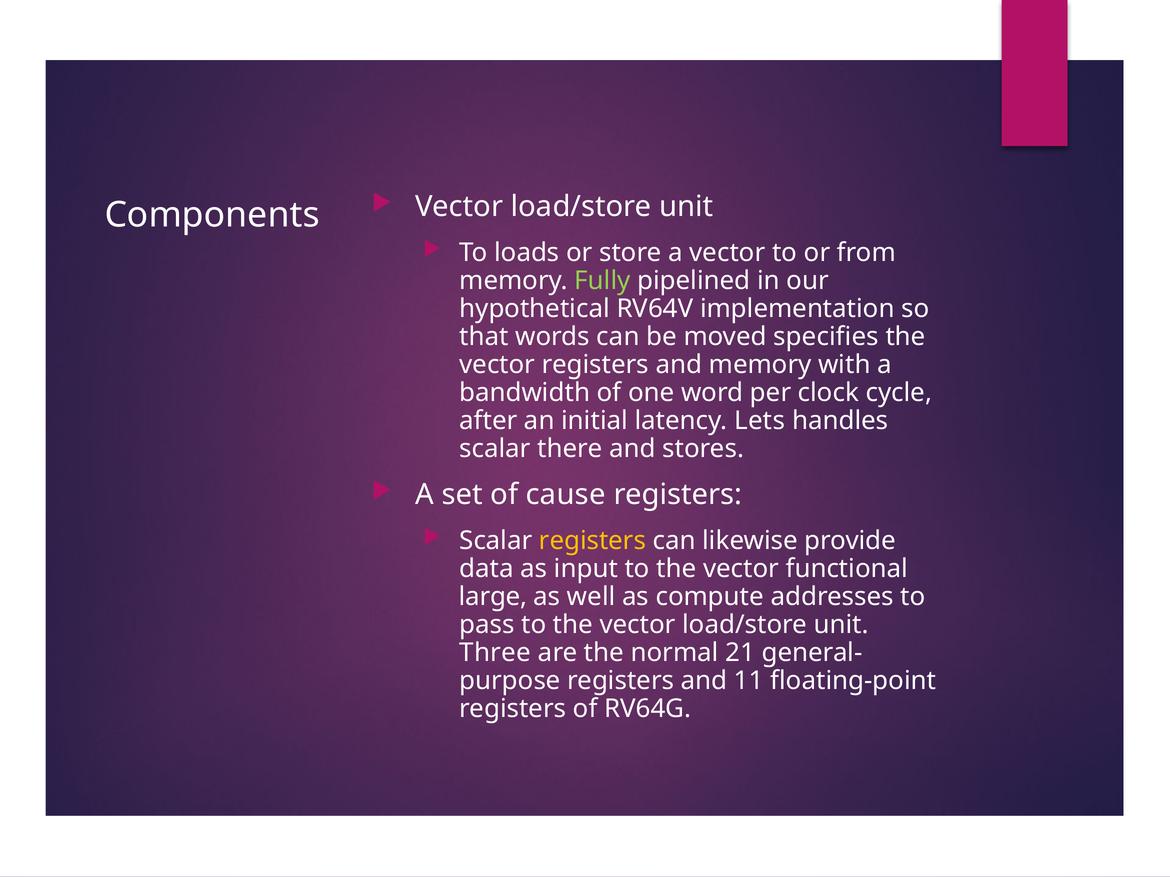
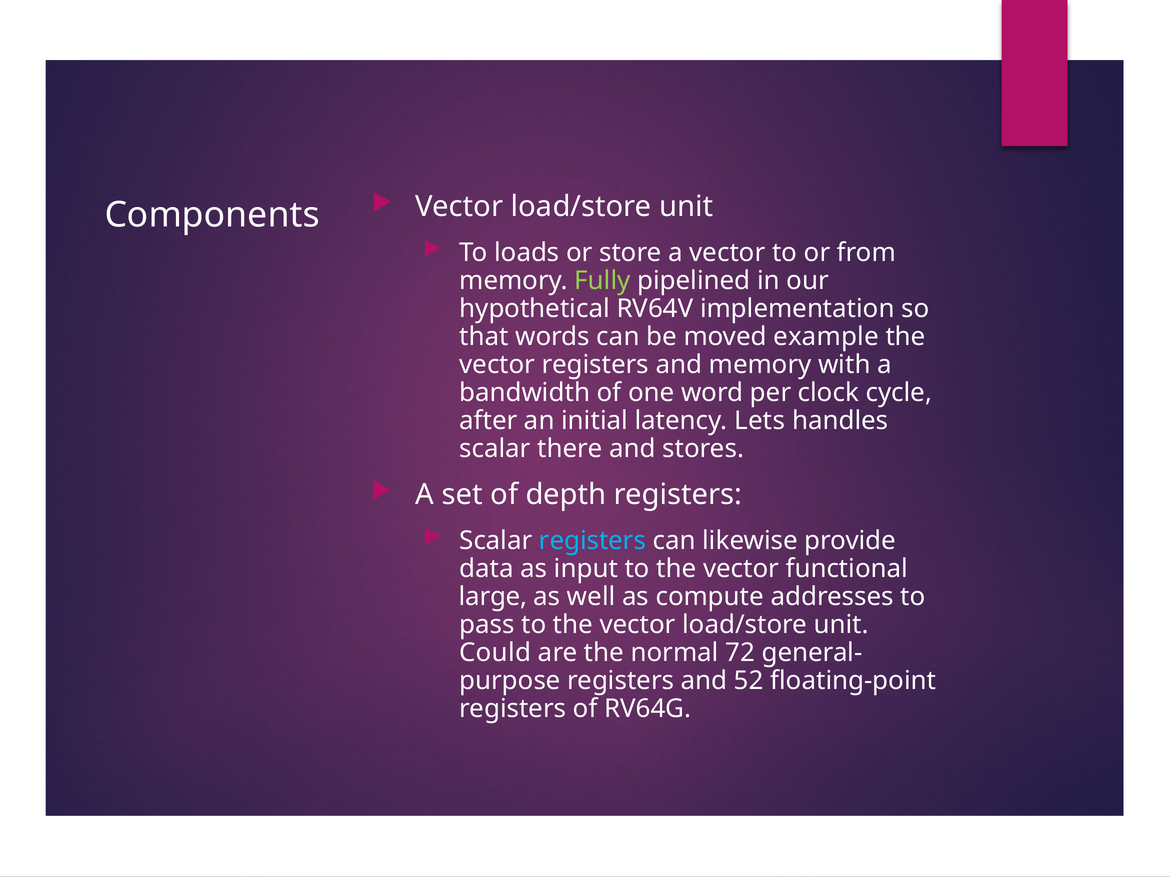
specifies: specifies -> example (826, 337)
cause: cause -> depth (566, 495)
registers colour: yellow -> light blue (592, 541)
Three: Three -> Could (495, 653)
21: 21 -> 72 (740, 653)
11: 11 -> 52 (749, 681)
